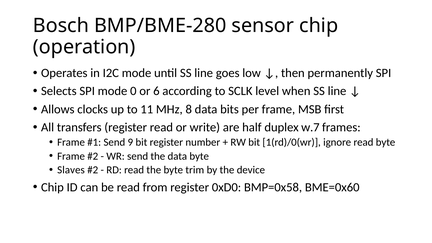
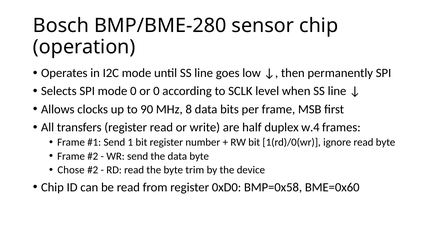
or 6: 6 -> 0 (156, 91)
11: 11 -> 90 (147, 109)
w.7: w.7 -> w.4 (310, 127)
9: 9 -> 1 (130, 142)
Slaves: Slaves -> Chose (71, 170)
